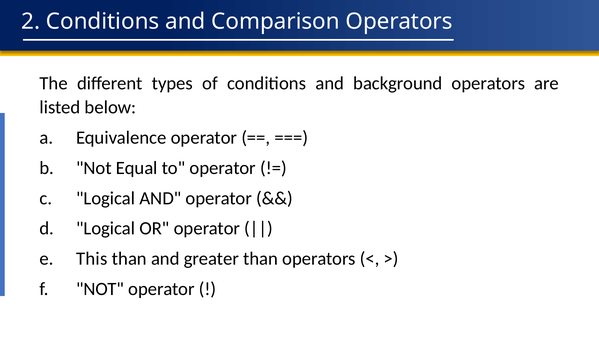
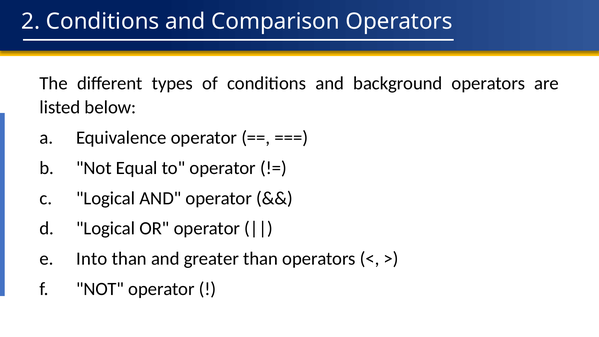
This: This -> Into (92, 259)
